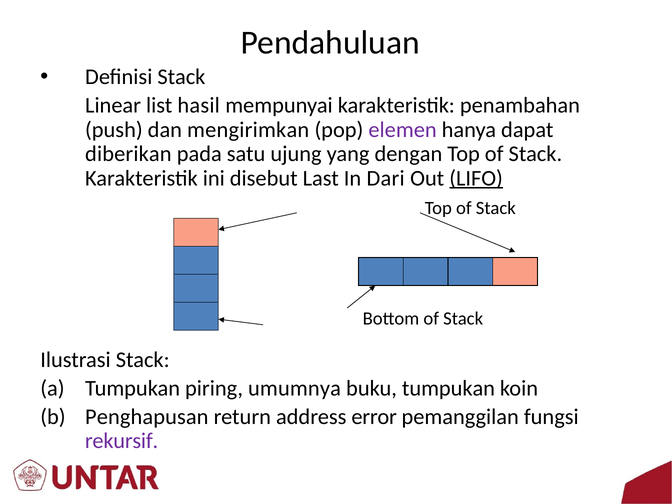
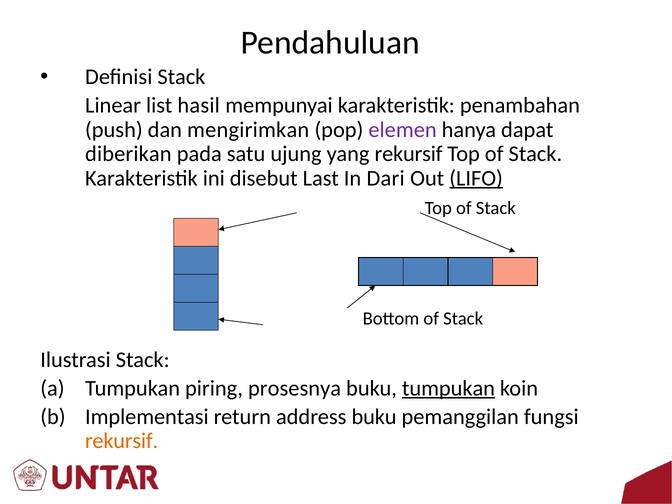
yang dengan: dengan -> rekursif (409, 154)
umumnya: umumnya -> prosesnya (295, 388)
tumpukan underline: none -> present (448, 388)
Penghapusan: Penghapusan -> Implementasi (147, 417)
address error: error -> buku (374, 417)
rekursif colour: purple -> orange (122, 441)
